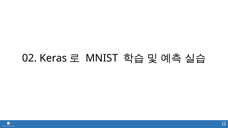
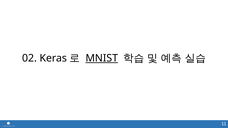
MNIST underline: none -> present (102, 58)
